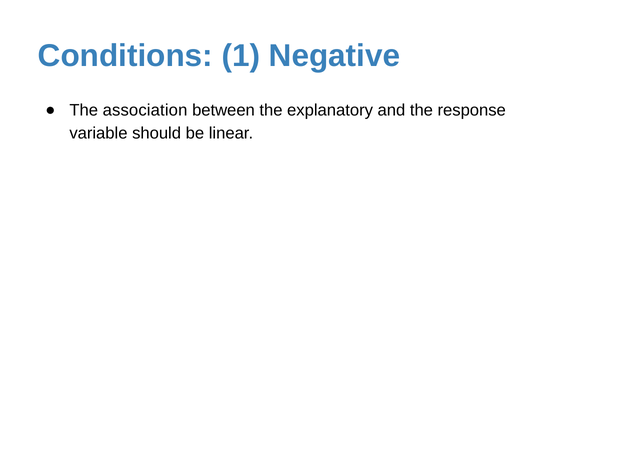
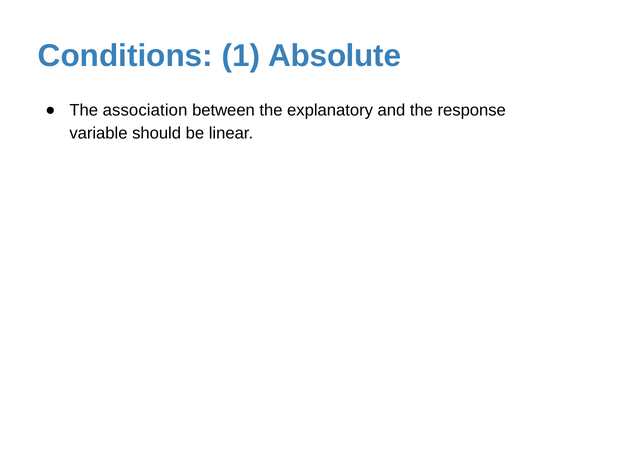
Negative: Negative -> Absolute (335, 56)
